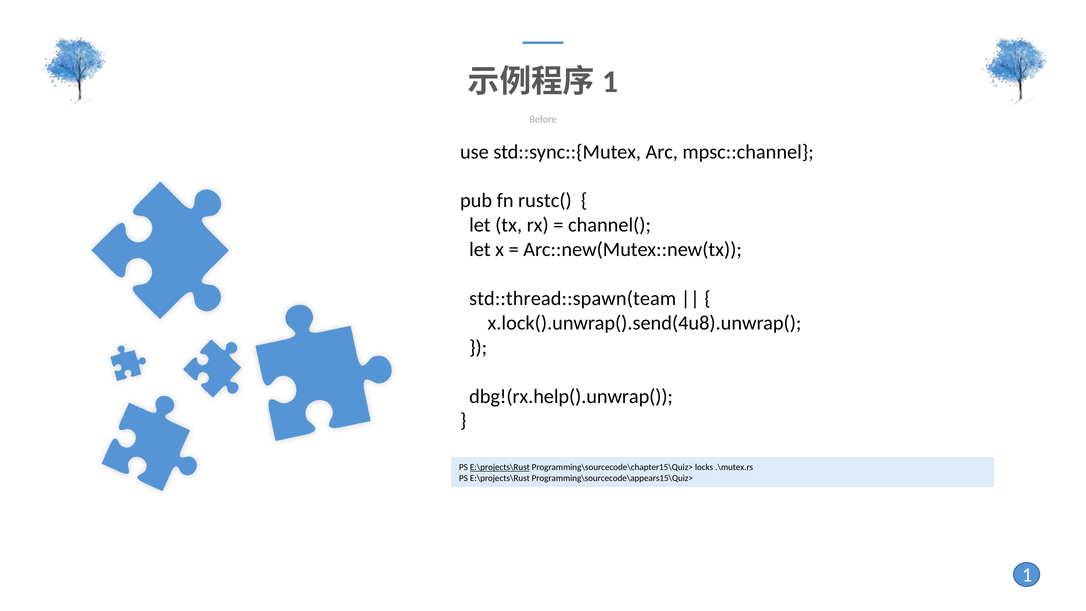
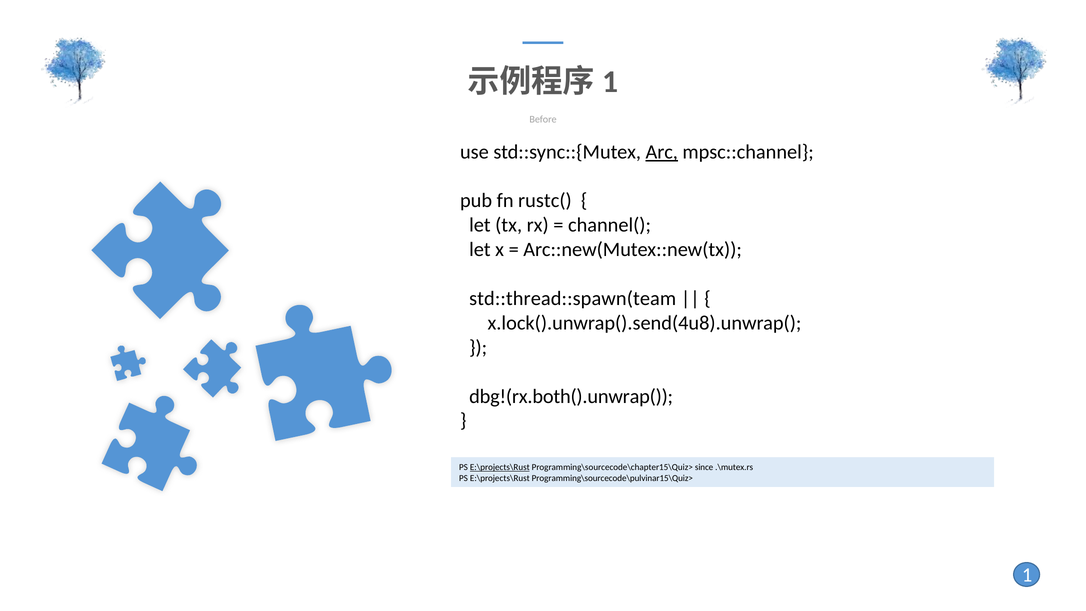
Arc underline: none -> present (662, 152)
dbg!(rx.help().unwrap(: dbg!(rx.help().unwrap( -> dbg!(rx.both().unwrap( (571, 396)
locks: locks -> since (704, 467)
Programming\sourcecode\appears15\Quiz>: Programming\sourcecode\appears15\Quiz> -> Programming\sourcecode\pulvinar15\Quiz> (612, 478)
